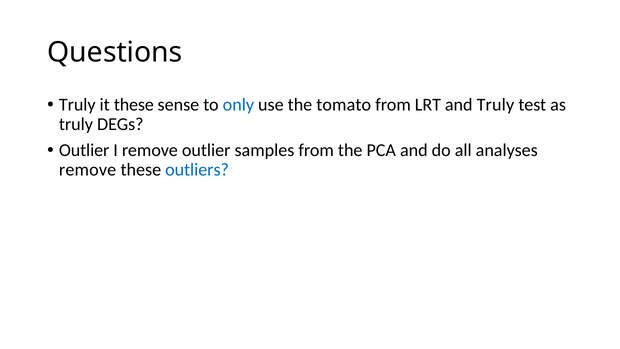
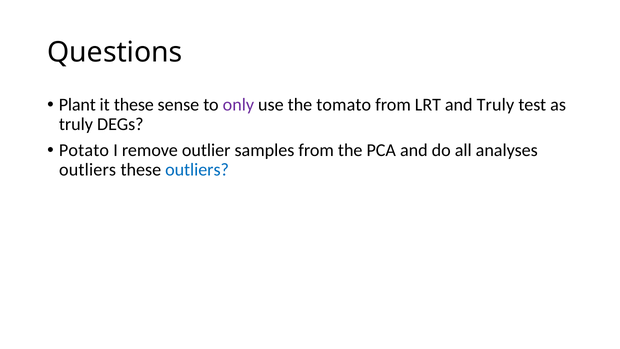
Truly: Truly -> Plant (77, 105)
only colour: blue -> purple (238, 105)
Outlier: Outlier -> Potato (84, 150)
remove: remove -> outliers (88, 170)
